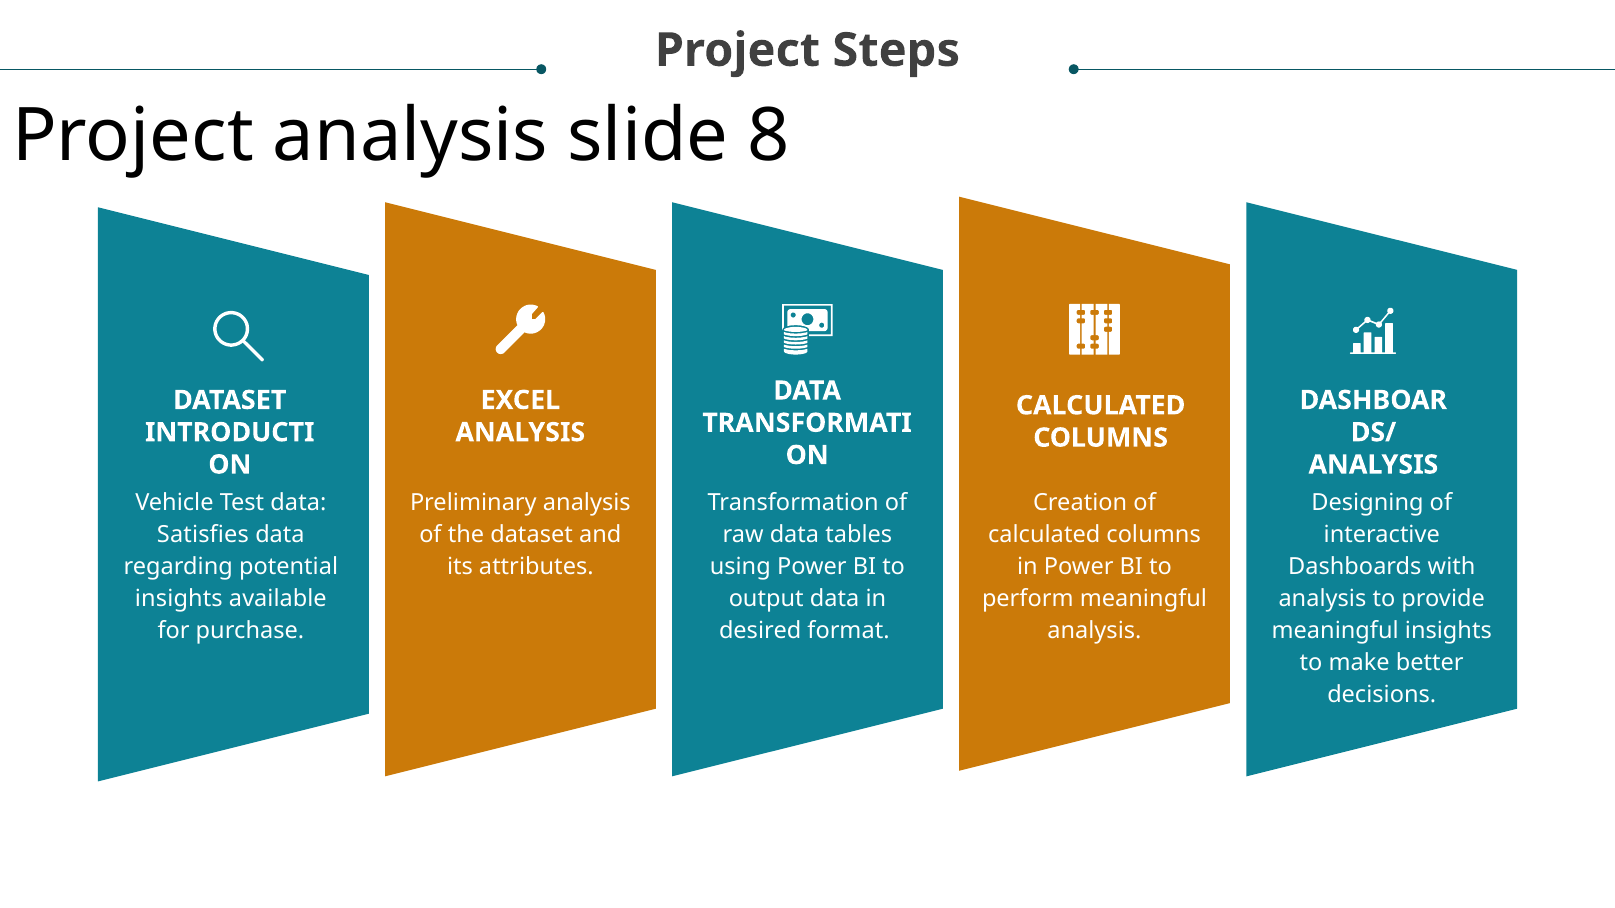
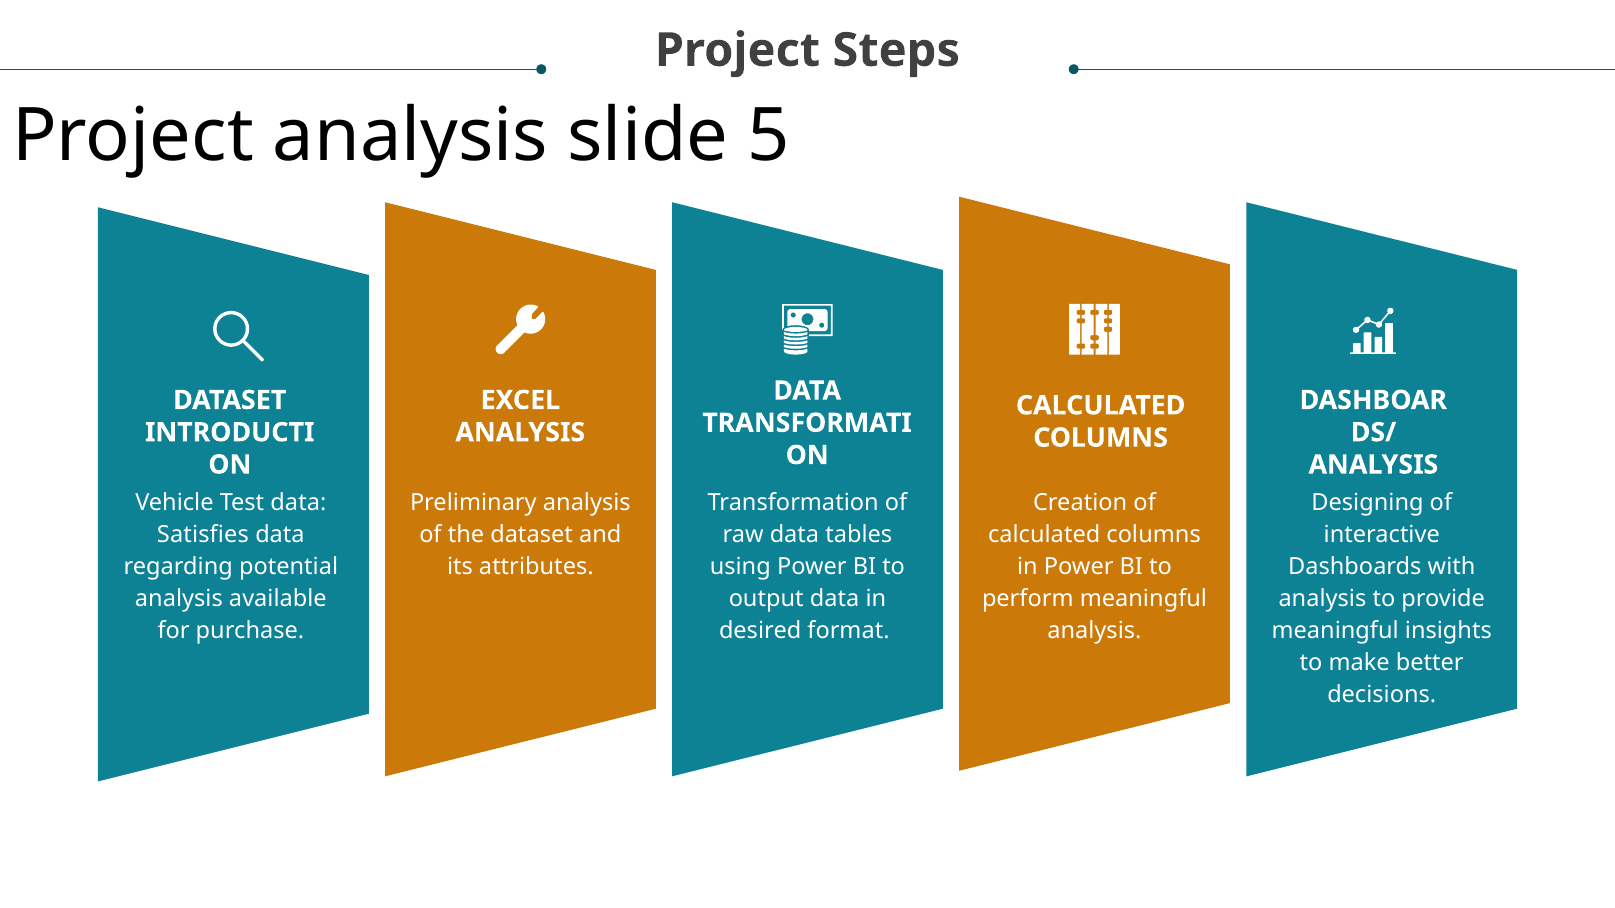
8: 8 -> 5 (769, 136)
insights: insights -> analysis (179, 599)
